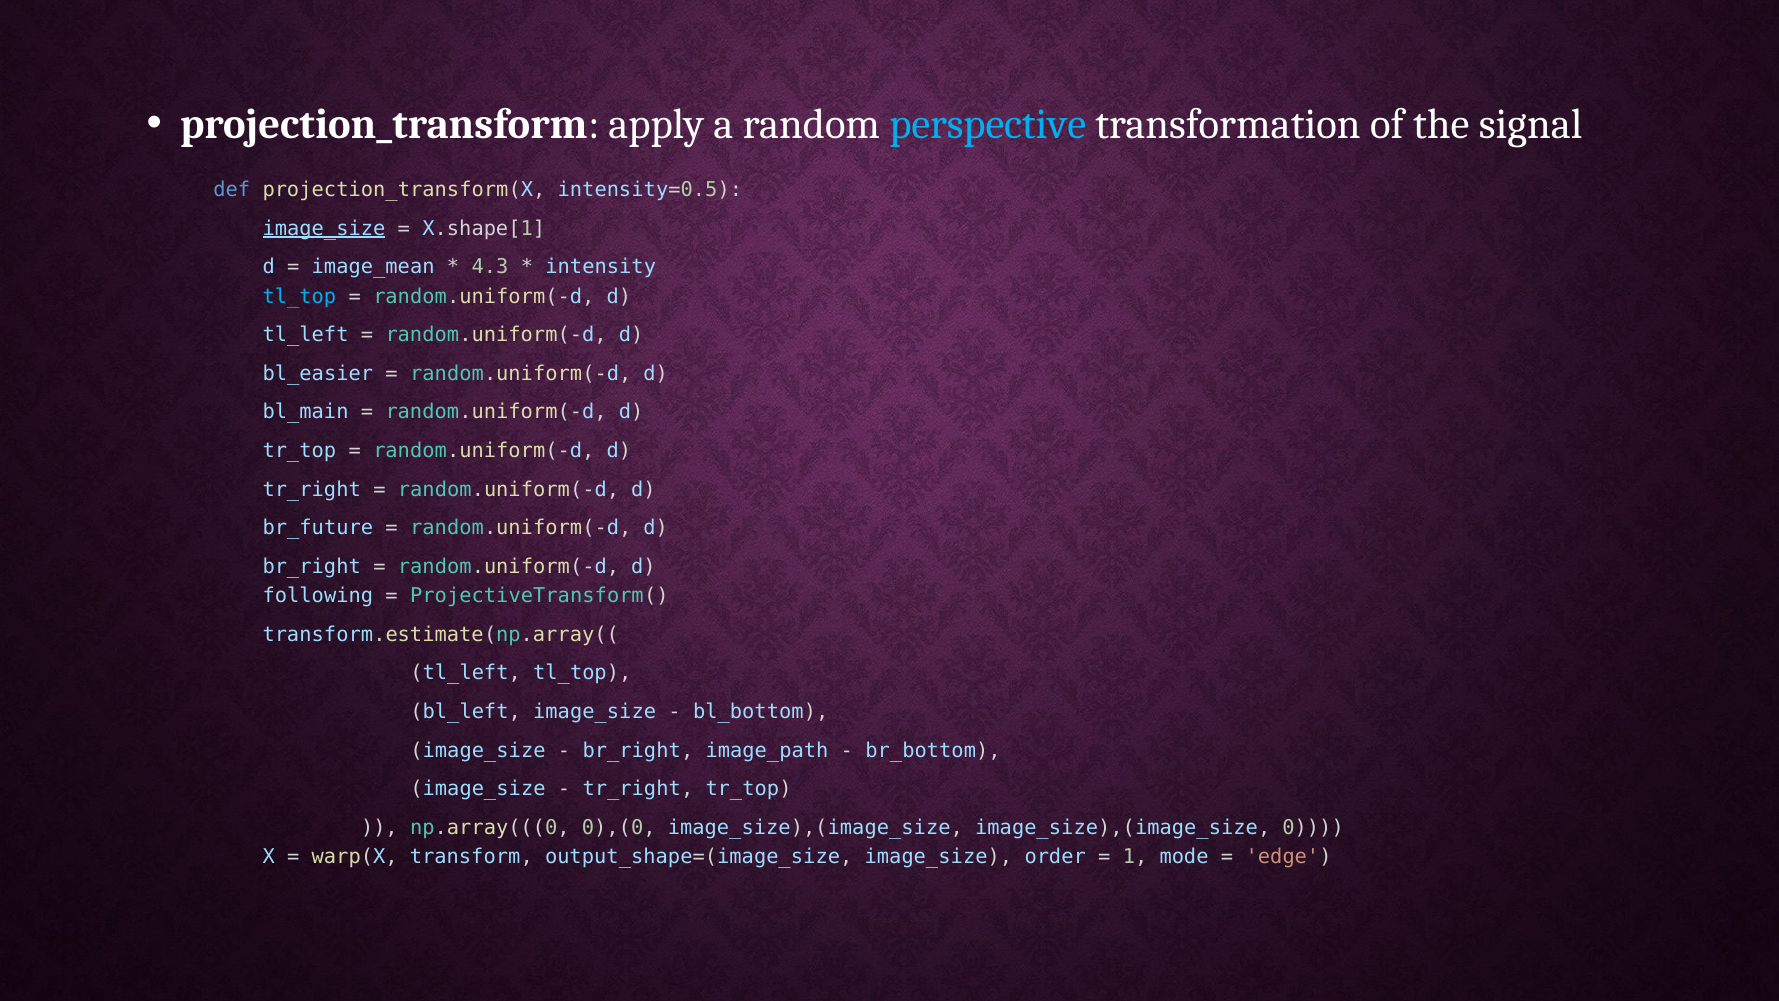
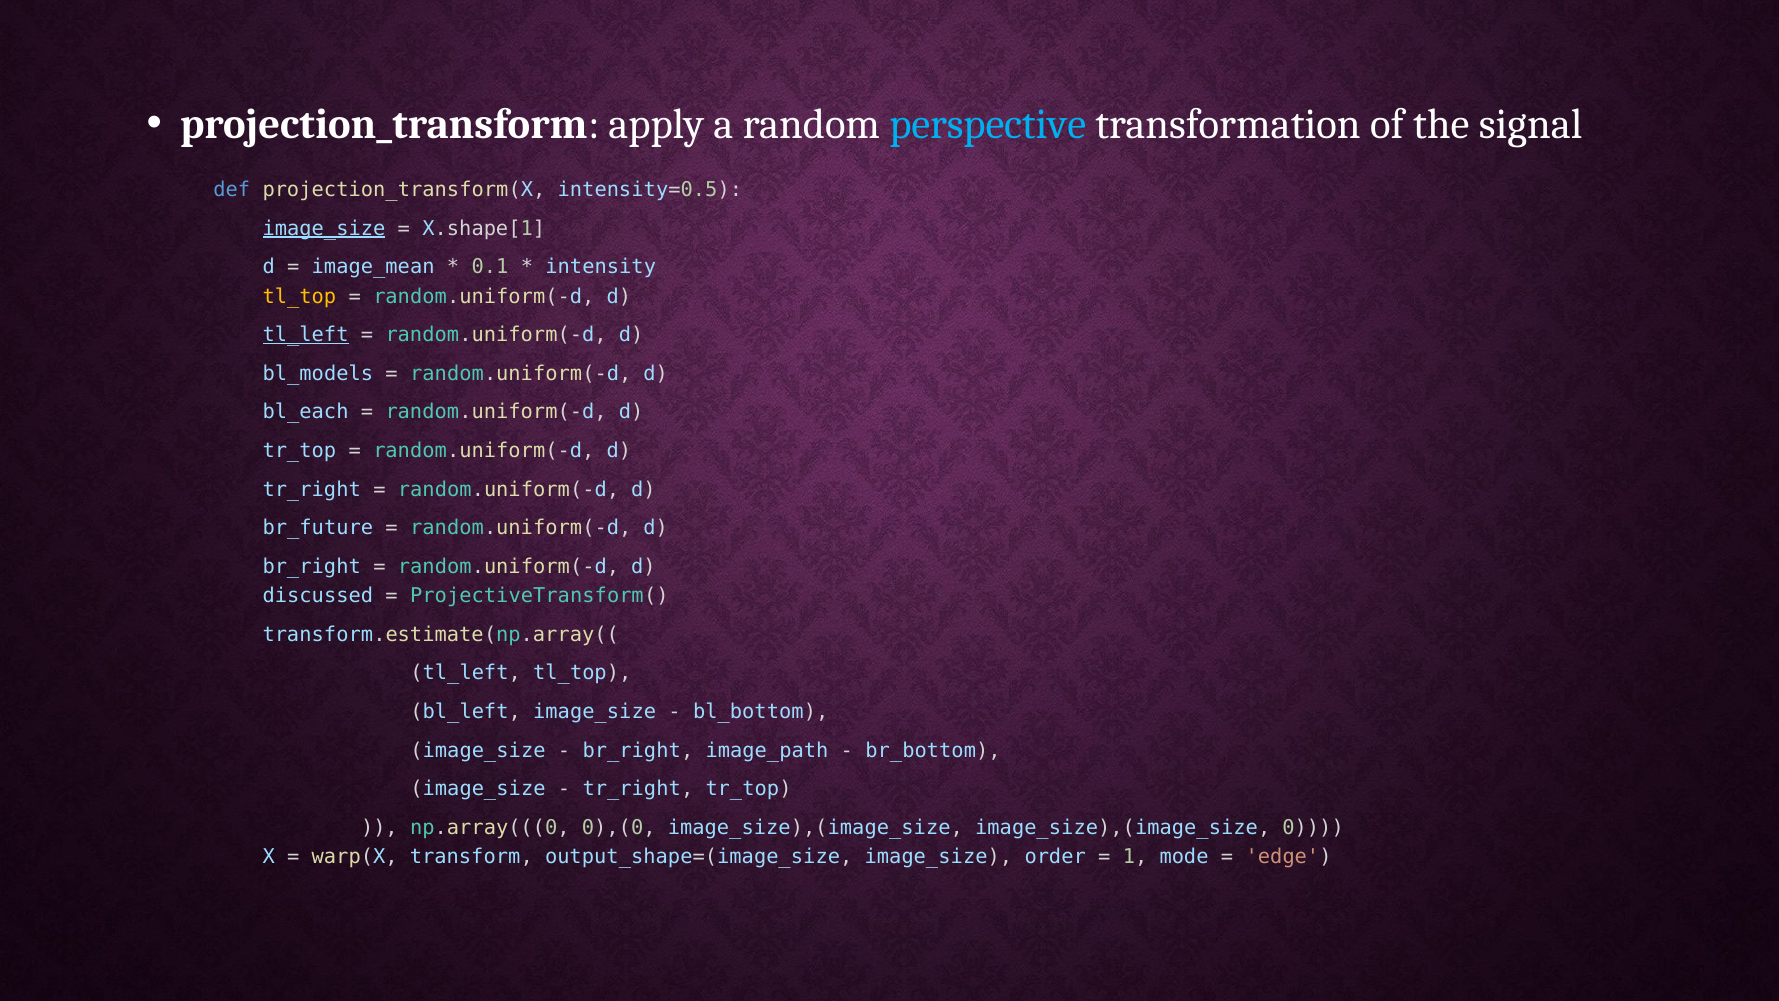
4.3: 4.3 -> 0.1 (490, 267)
tl_top colour: light blue -> yellow (299, 296)
tl_left underline: none -> present (306, 335)
bl_easier: bl_easier -> bl_models (318, 373)
bl_main: bl_main -> bl_each (306, 412)
following: following -> discussed (318, 596)
